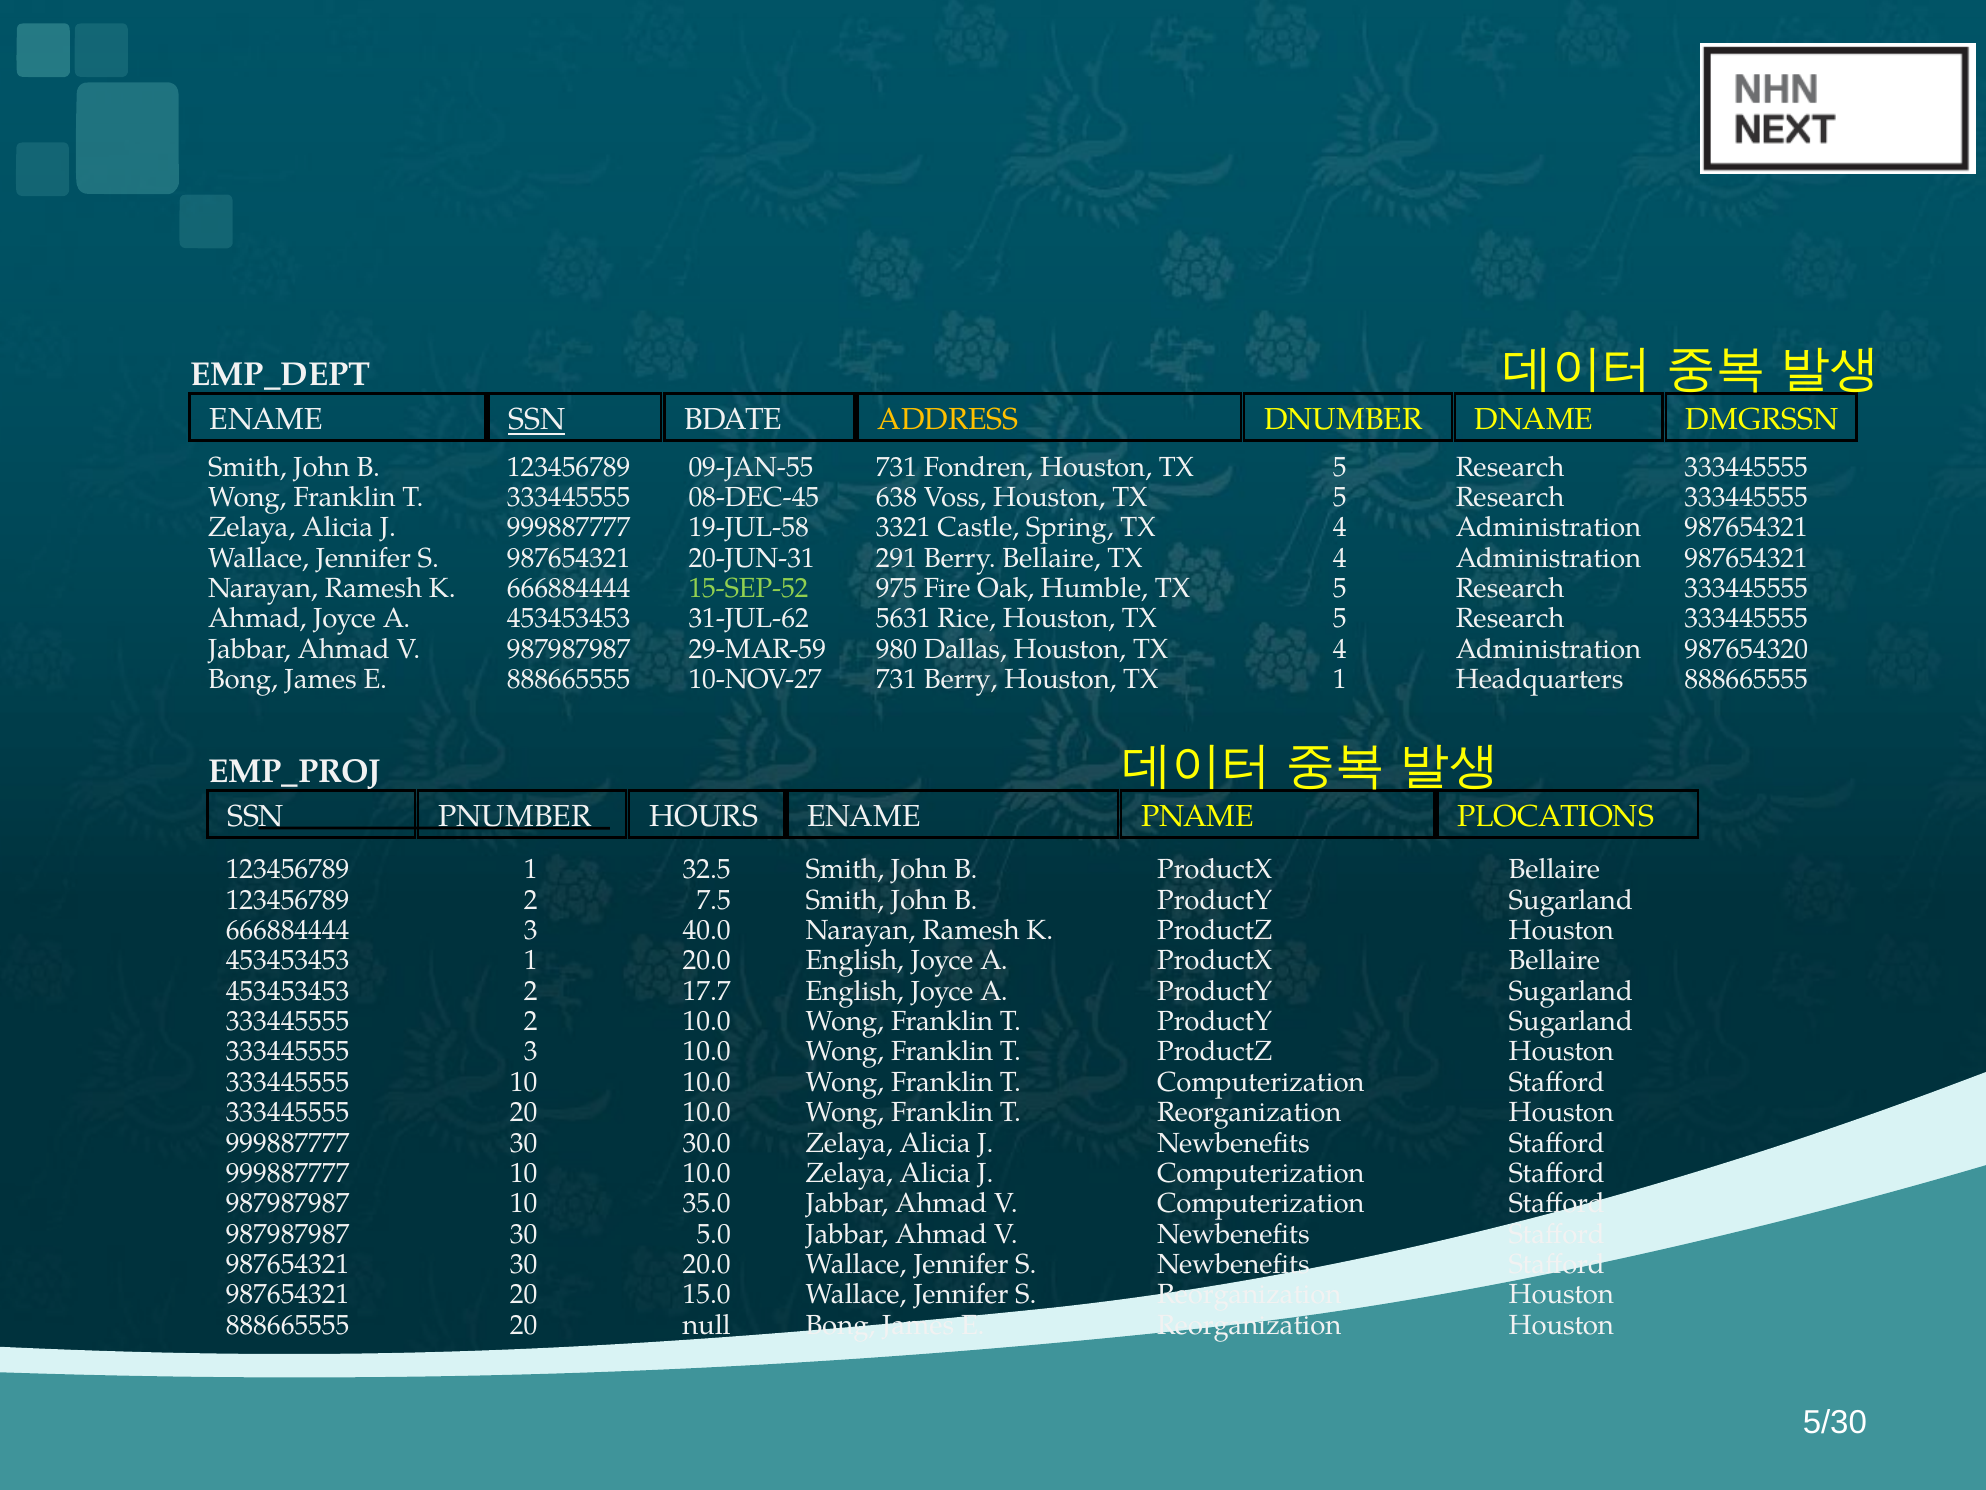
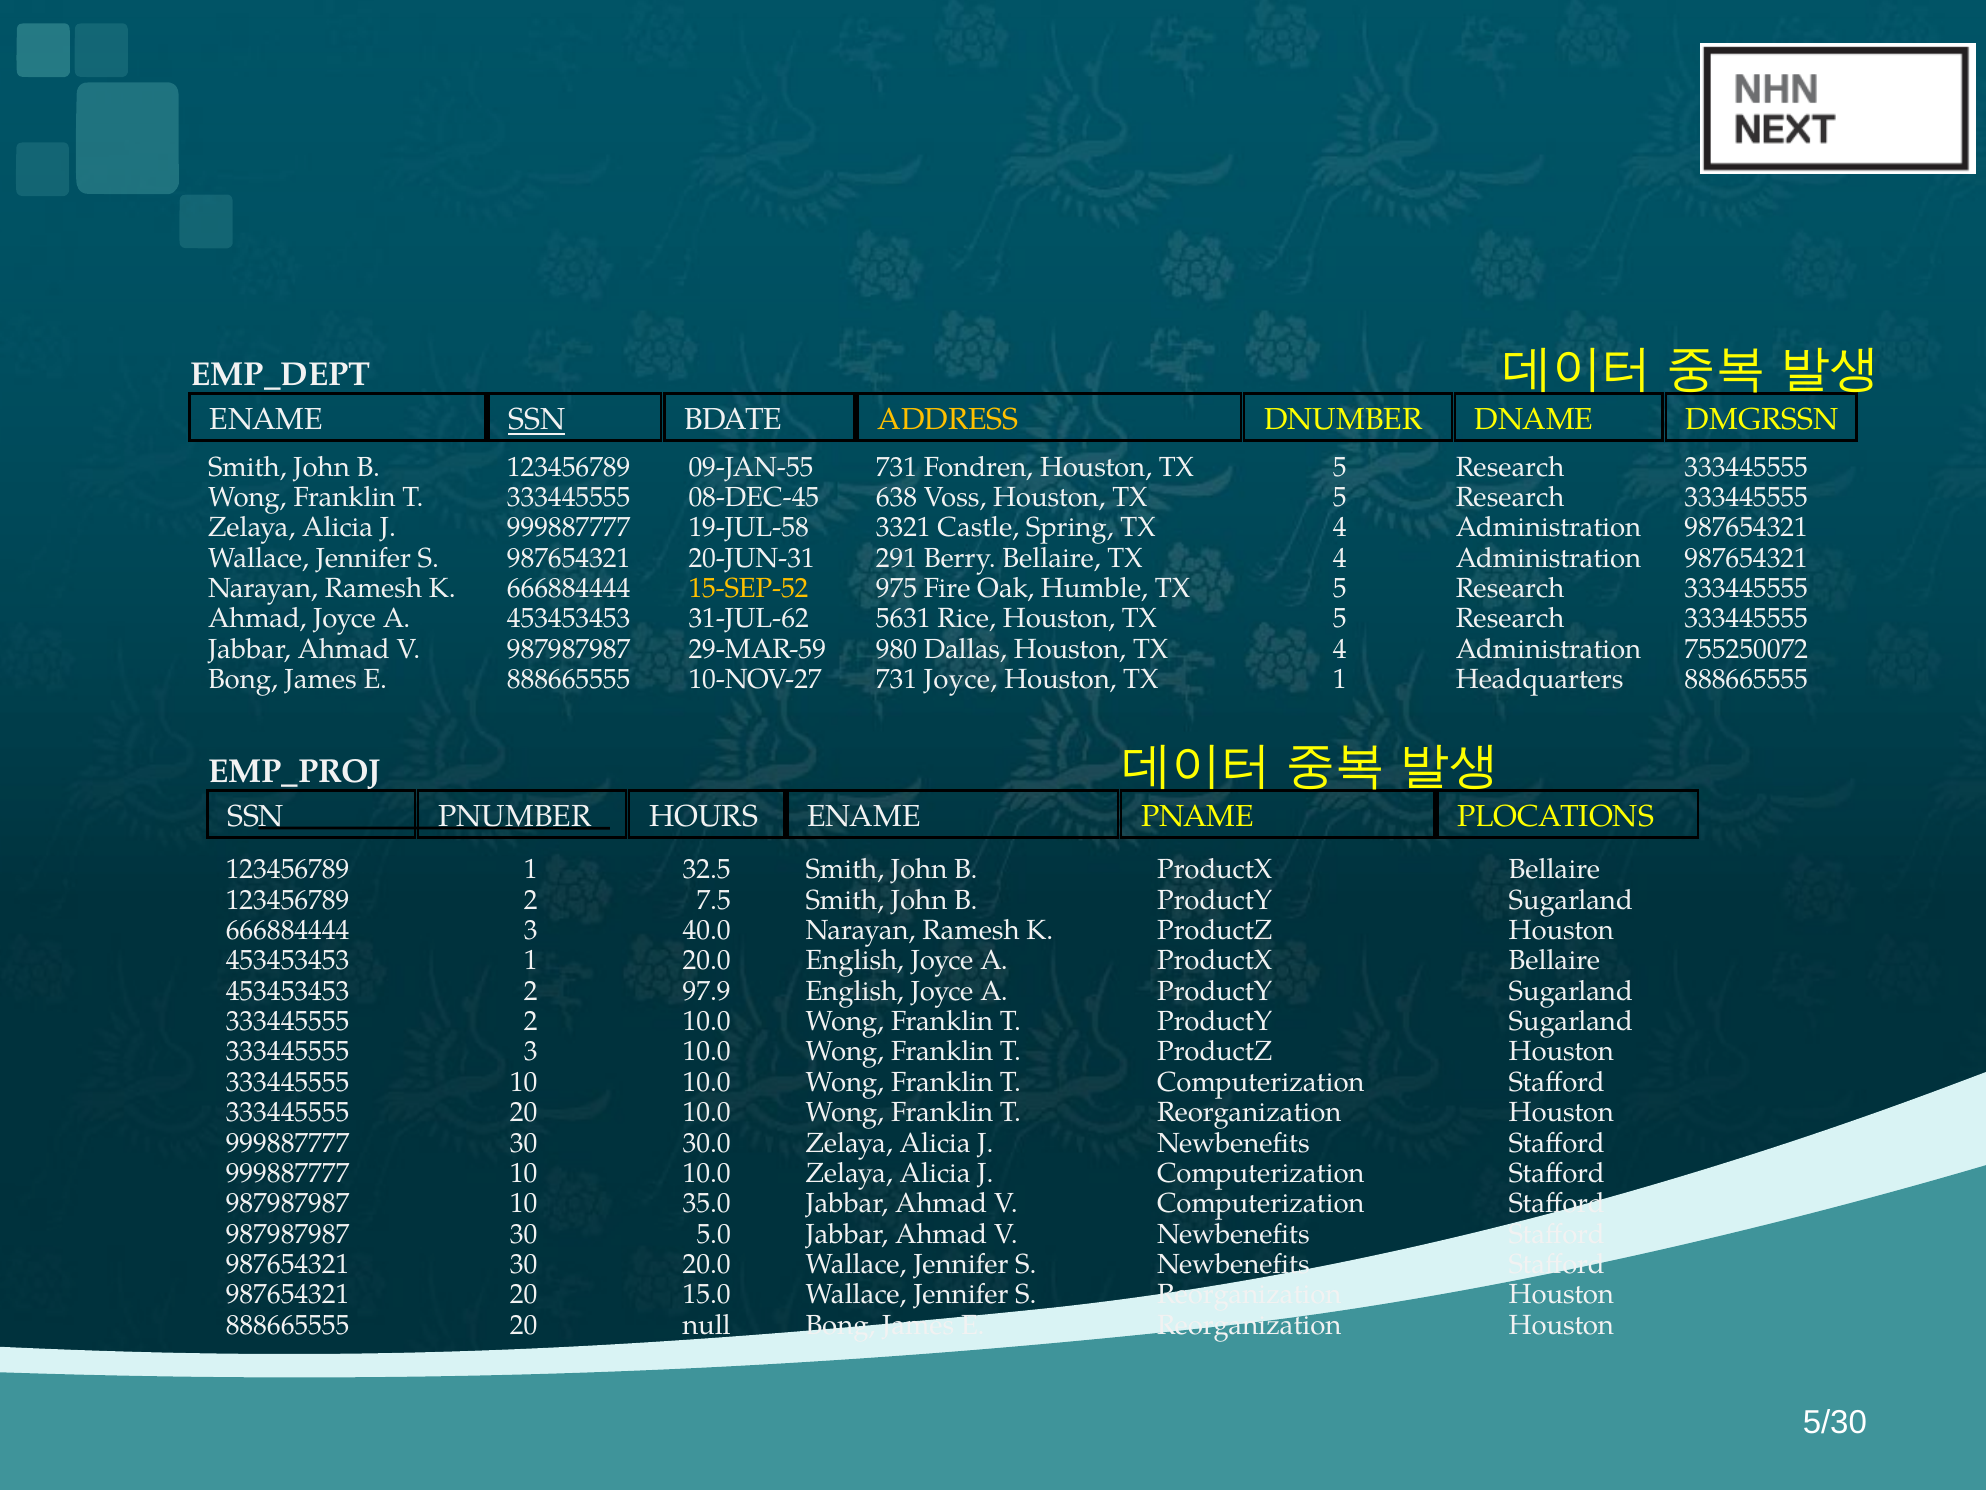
15-SEP-52 colour: light green -> yellow (748, 588)
987654320: 987654320 -> 755250072 (1746, 649)
731 Berry: Berry -> Joyce (961, 679)
17.7: 17.7 -> 97.9 (707, 991)
